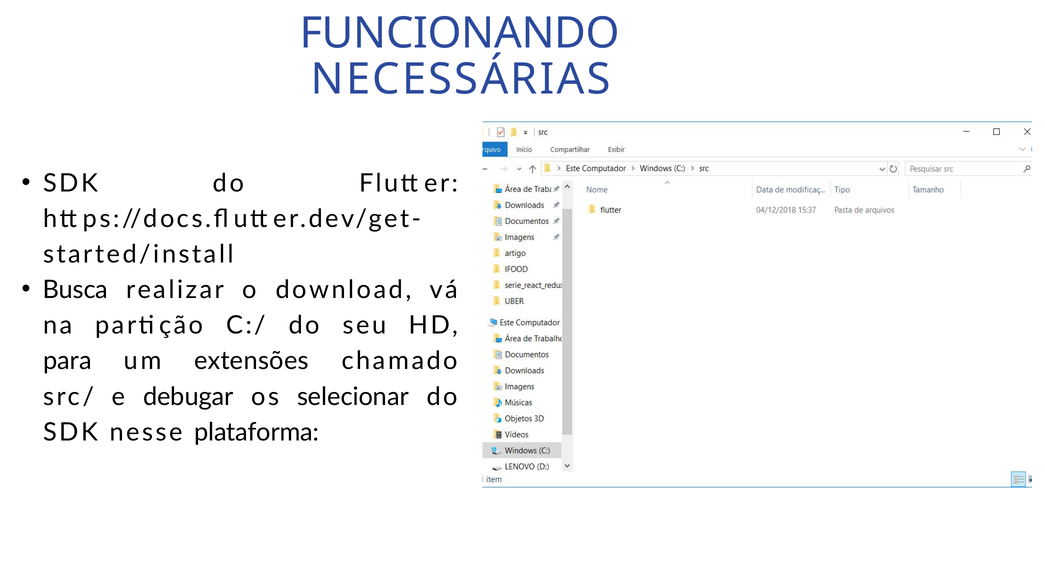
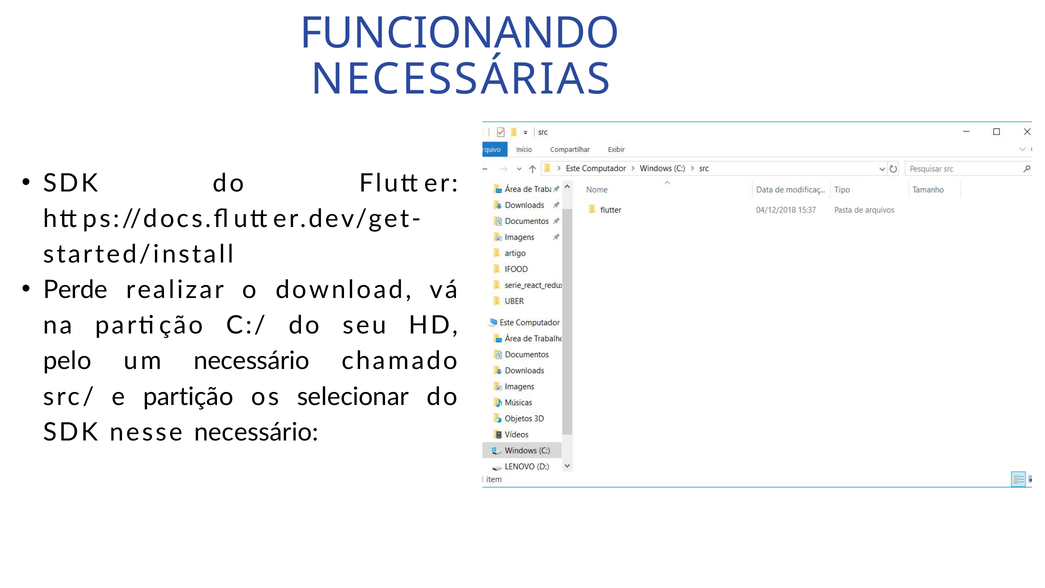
Busca: Busca -> Perde (75, 290)
para: para -> pelo (67, 361)
um extensões: extensões -> necessário (252, 361)
e debugar: debugar -> partição (188, 397)
nesse plataforma: plataforma -> necessário (257, 432)
